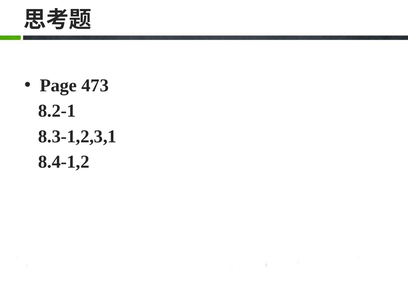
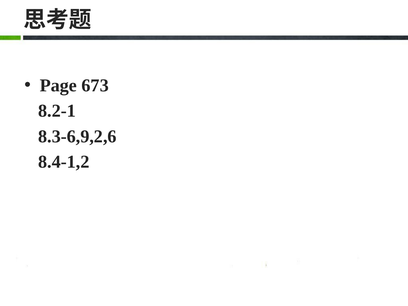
473: 473 -> 673 (95, 86)
8.3-1,2,3,1: 8.3-1,2,3,1 -> 8.3-6,9,2,6 (77, 136)
